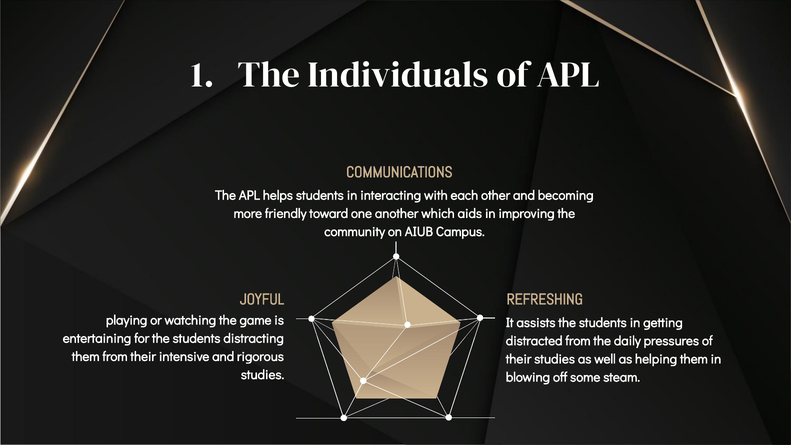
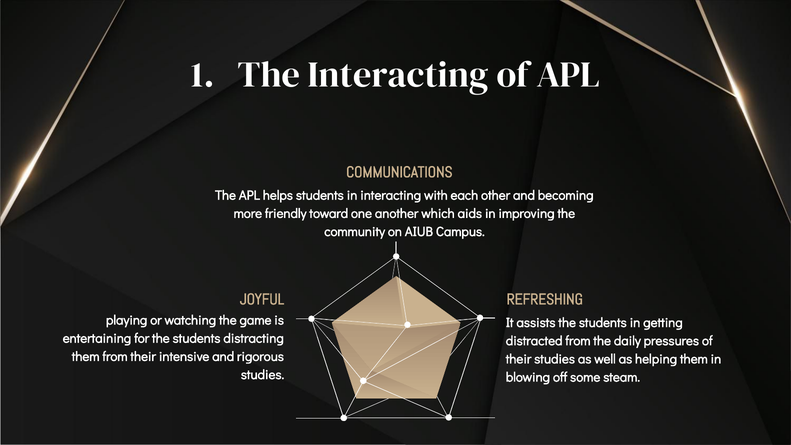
The Individuals: Individuals -> Interacting (398, 75)
